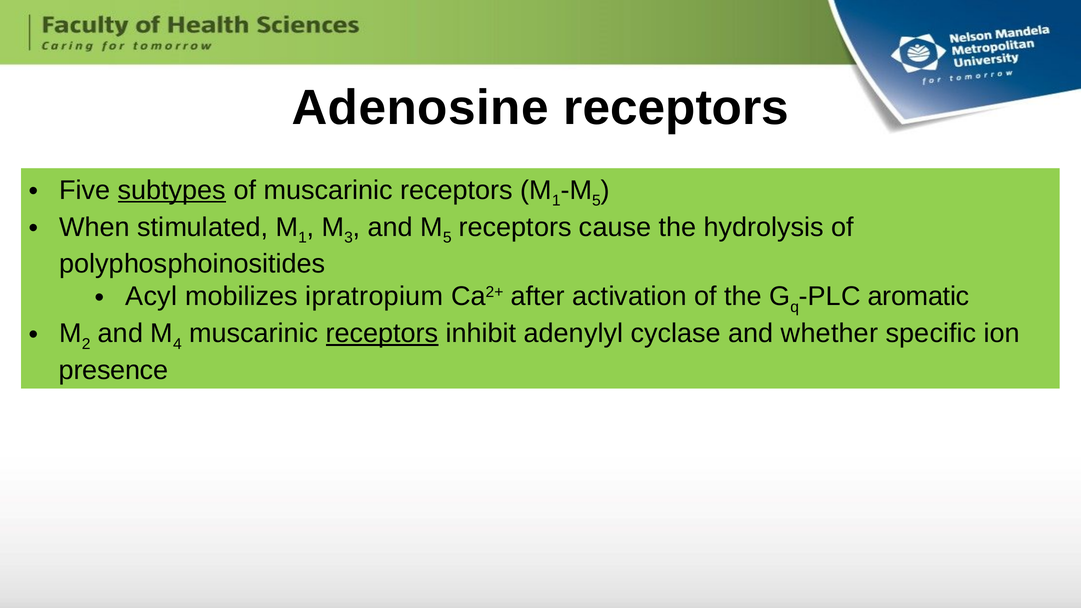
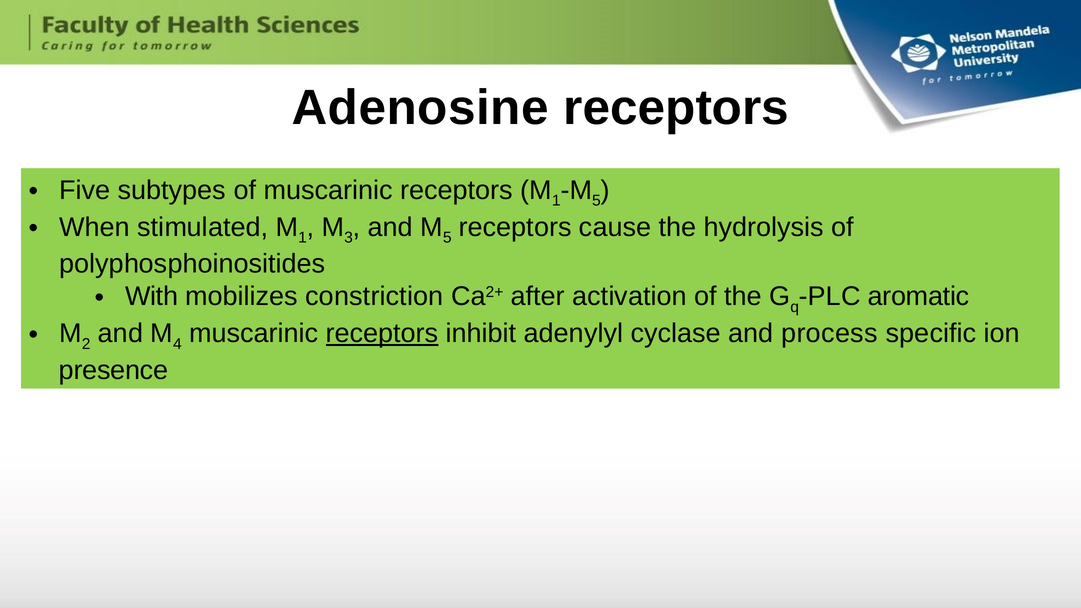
subtypes underline: present -> none (172, 190)
Acyl: Acyl -> With (152, 297)
ipratropium: ipratropium -> constriction (374, 297)
whether: whether -> process (829, 333)
